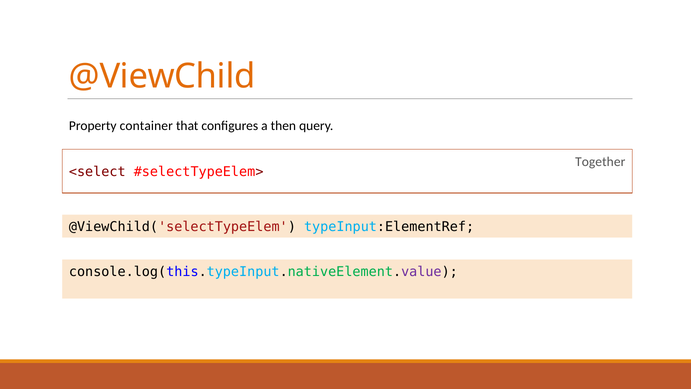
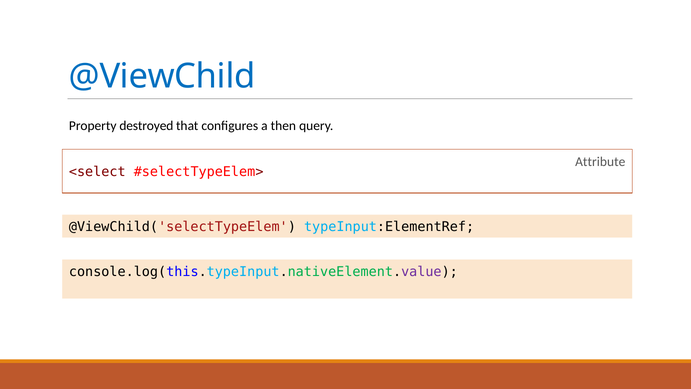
@ViewChild colour: orange -> blue (162, 77)
container: container -> destroyed (146, 126)
Together: Together -> Attribute (600, 162)
